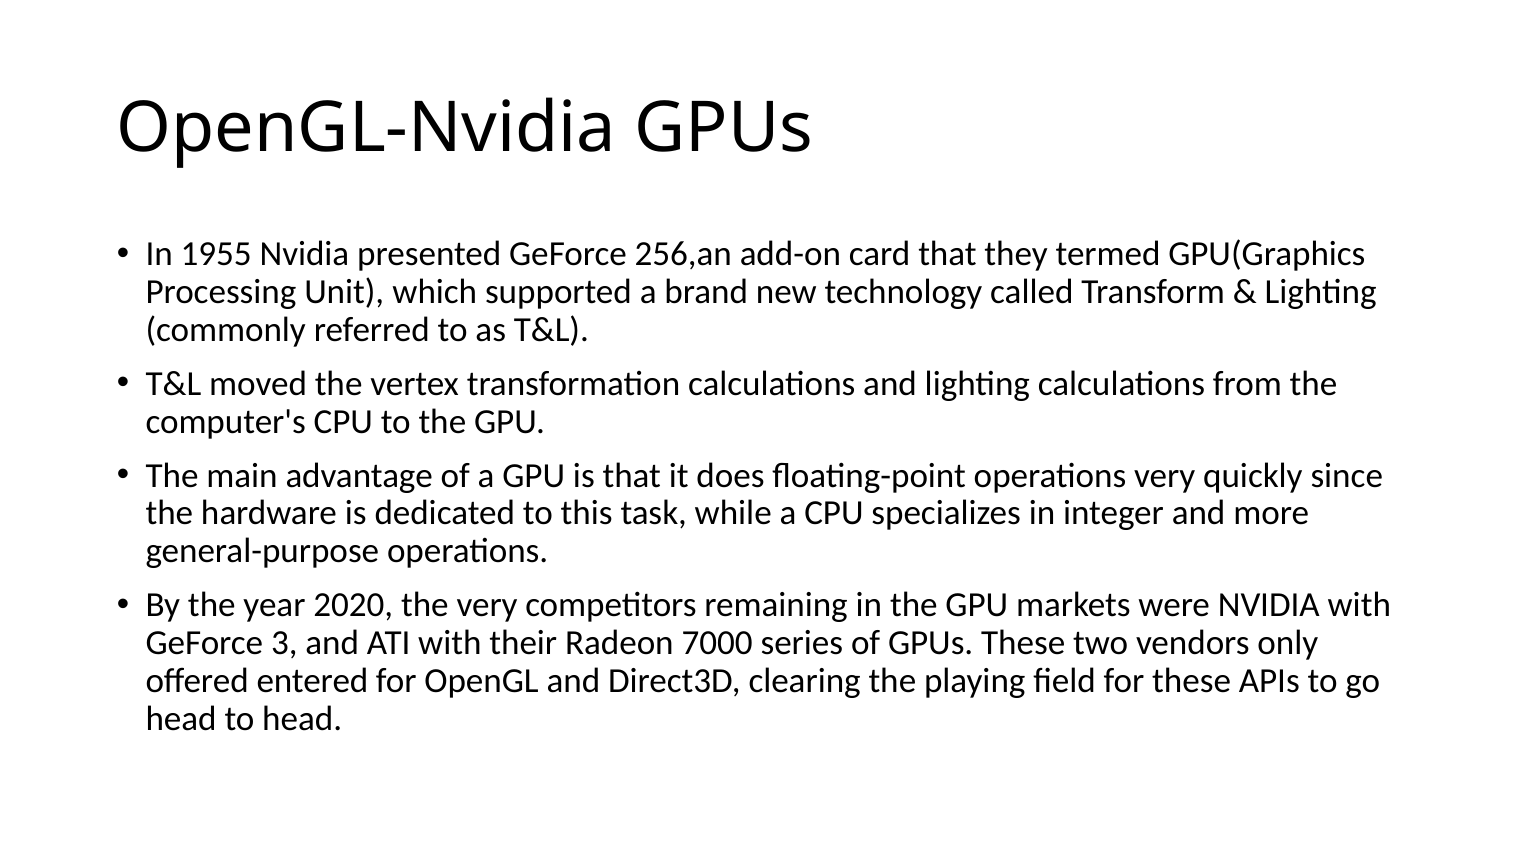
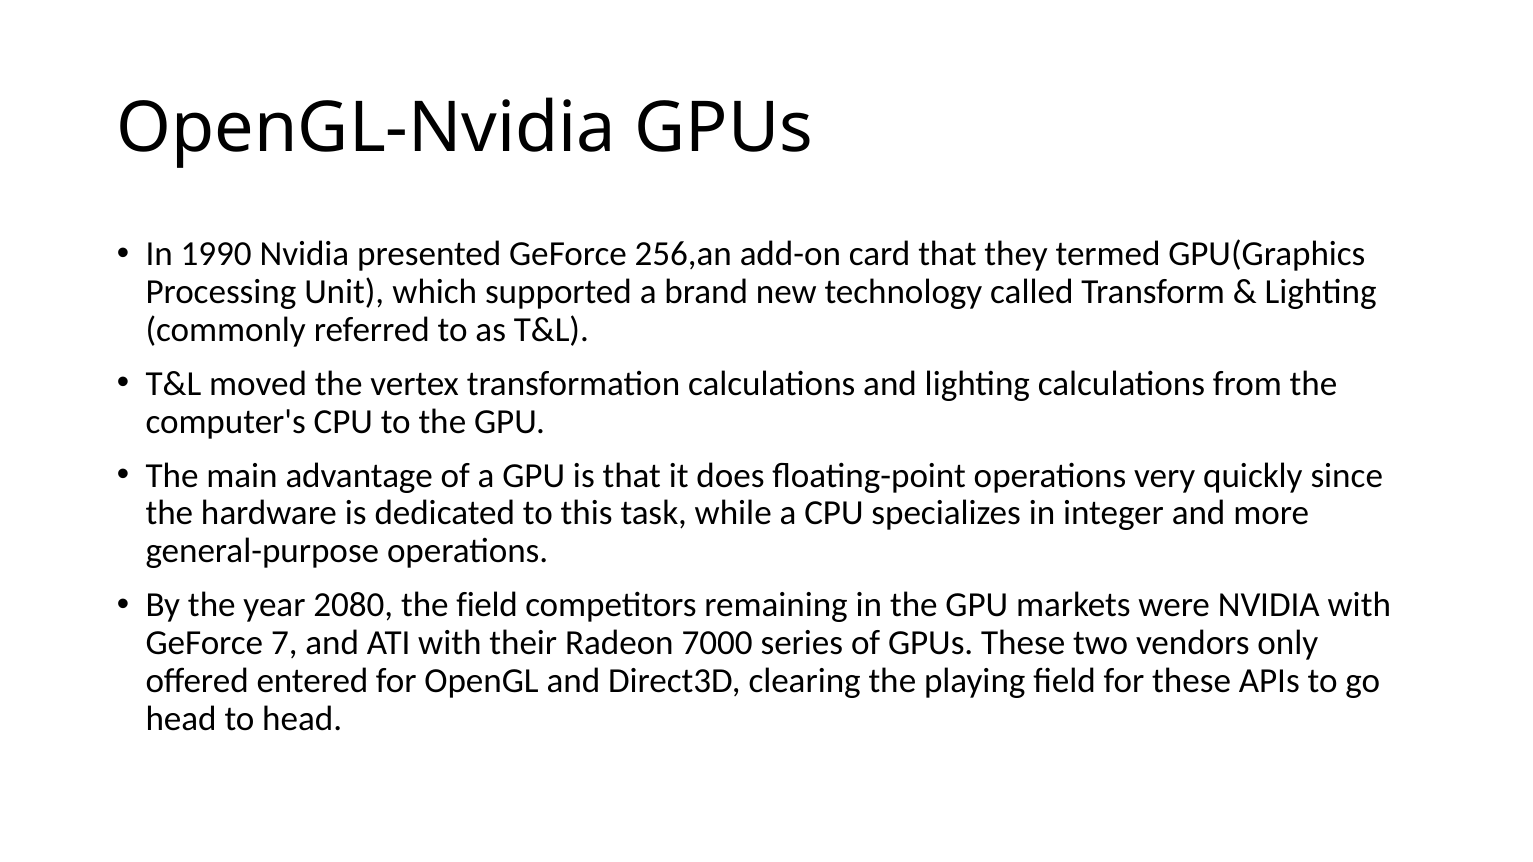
1955: 1955 -> 1990 (216, 254)
2020: 2020 -> 2080 (353, 605)
the very: very -> field (487, 605)
3: 3 -> 7 (284, 643)
